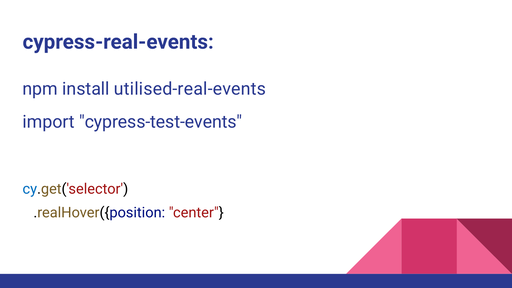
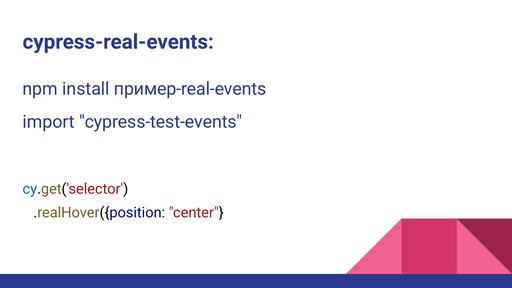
utilised-real-events: utilised-real-events -> пример-real-events (190, 89)
